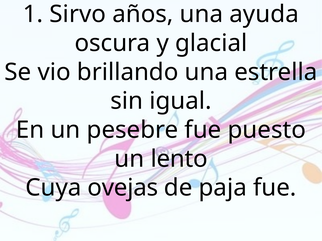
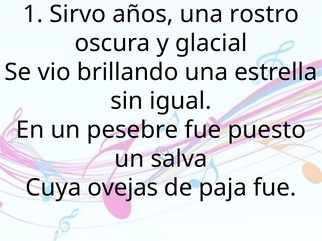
ayuda: ayuda -> rostro (264, 14)
lento: lento -> salva (179, 159)
